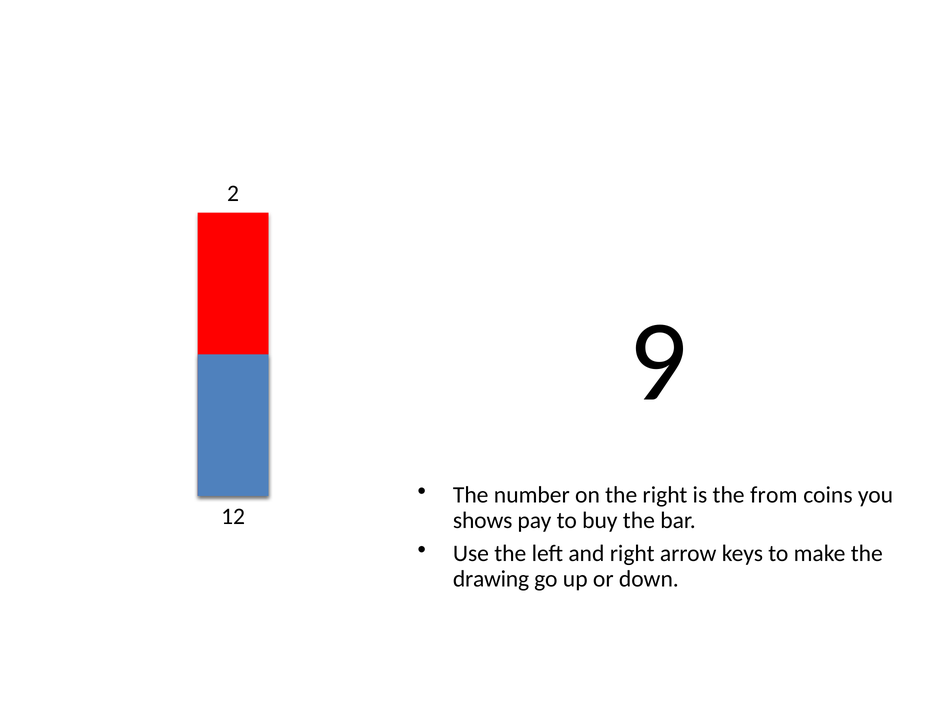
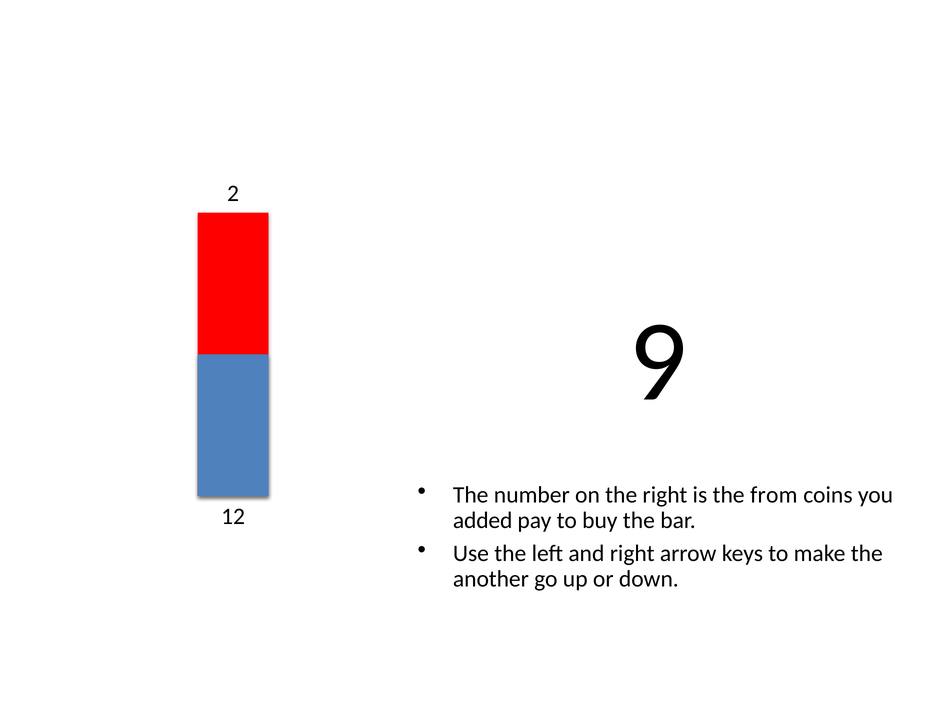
shows: shows -> added (483, 520)
drawing: drawing -> another (491, 579)
